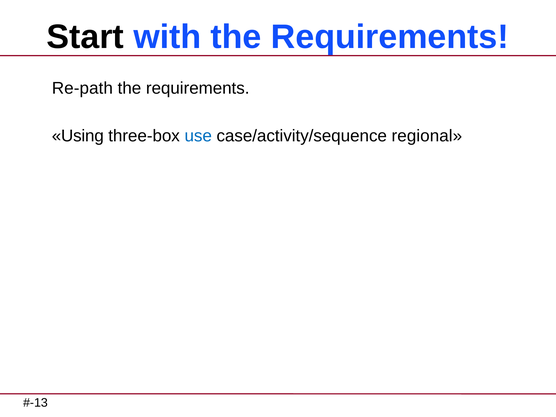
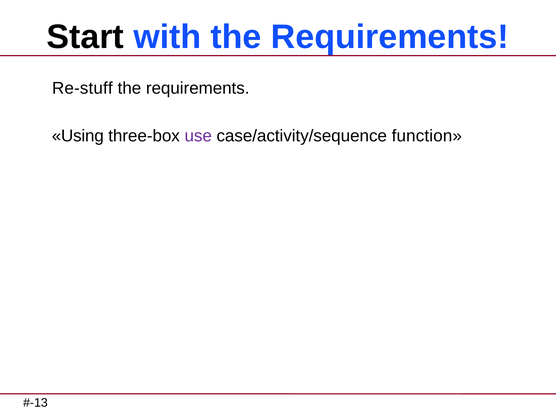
Re-path: Re-path -> Re-stuff (82, 88)
use colour: blue -> purple (198, 136)
regional: regional -> function (427, 136)
